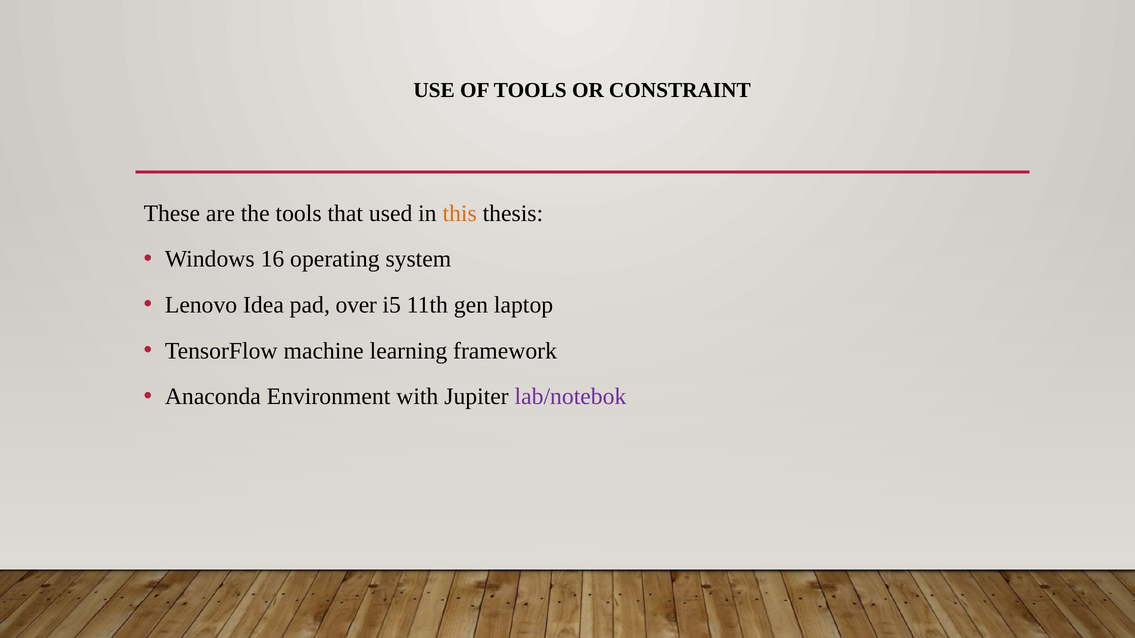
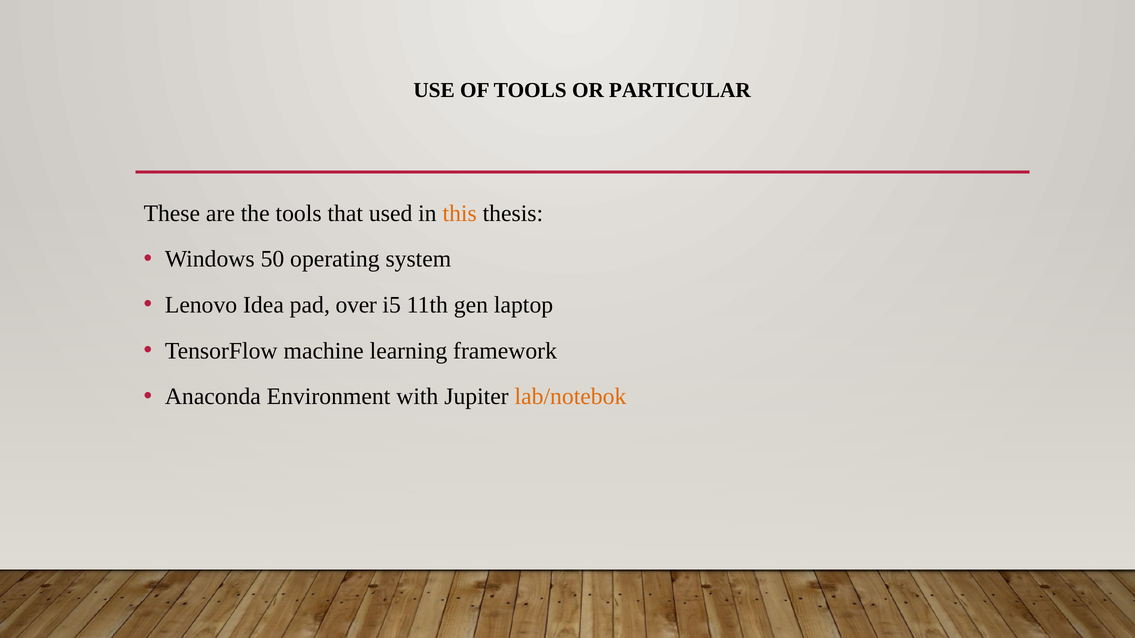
CONSTRAINT: CONSTRAINT -> PARTICULAR (680, 91)
16: 16 -> 50 (272, 259)
lab/notebok colour: purple -> orange (570, 397)
